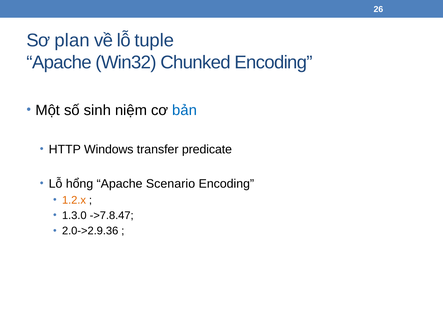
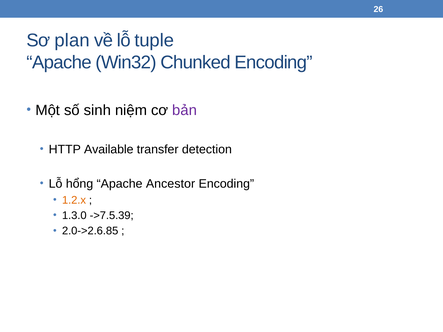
bản colour: blue -> purple (185, 110)
Windows: Windows -> Available (109, 150)
predicate: predicate -> detection (207, 150)
Scenario: Scenario -> Ancestor (171, 184)
->7.8.47: ->7.8.47 -> ->7.5.39 (112, 216)
2.0->2.9.36: 2.0->2.9.36 -> 2.0->2.6.85 (90, 231)
